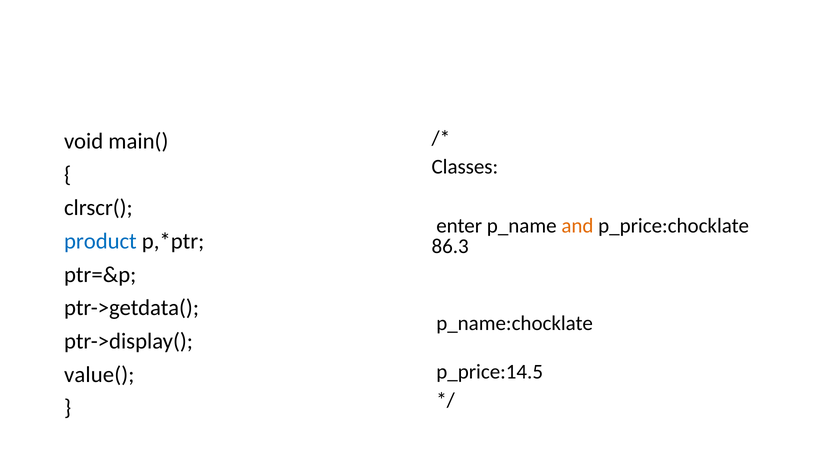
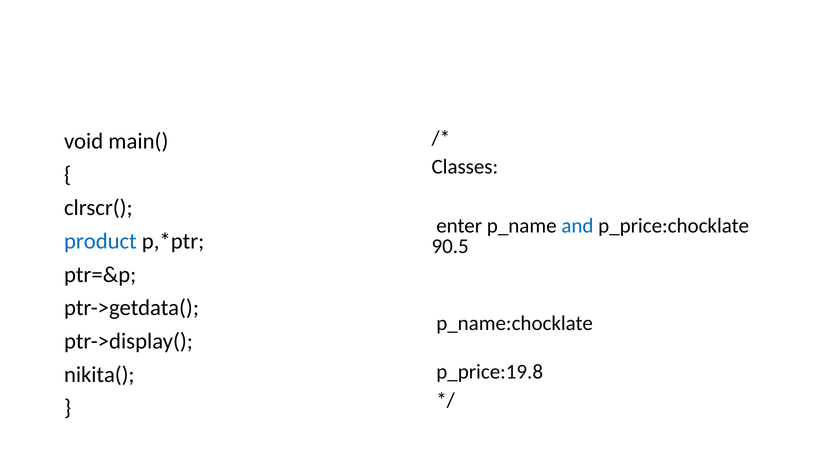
and colour: orange -> blue (577, 225)
86.3: 86.3 -> 90.5 (450, 246)
p_price:14.5: p_price:14.5 -> p_price:19.8 (490, 371)
value(: value( -> nikita( (99, 374)
